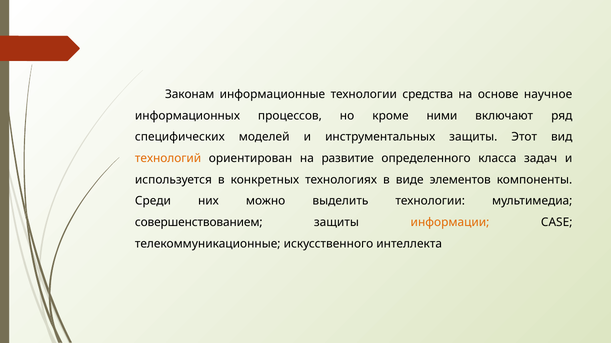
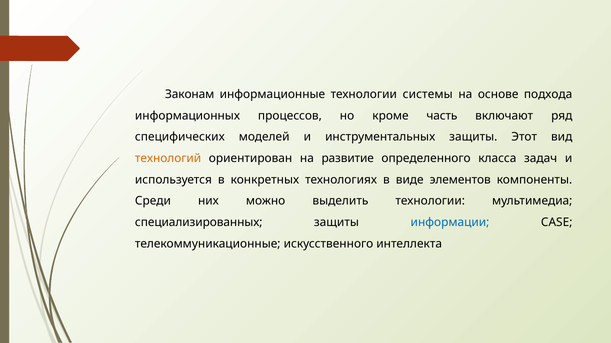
средства: средства -> системы (428, 95)
научное: научное -> подхода (548, 95)
ними: ними -> часть (442, 116)
совершенствованием: совершенствованием -> специализированных (199, 223)
информации colour: orange -> blue (450, 223)
